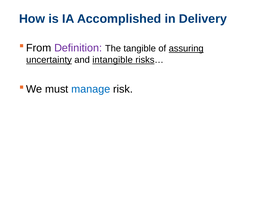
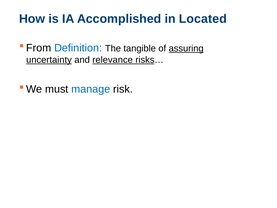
Delivery: Delivery -> Located (203, 19)
Definition colour: purple -> blue (78, 48)
intangible: intangible -> relevance (113, 60)
